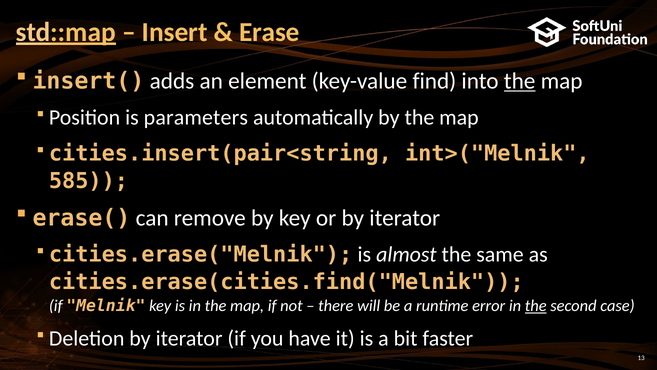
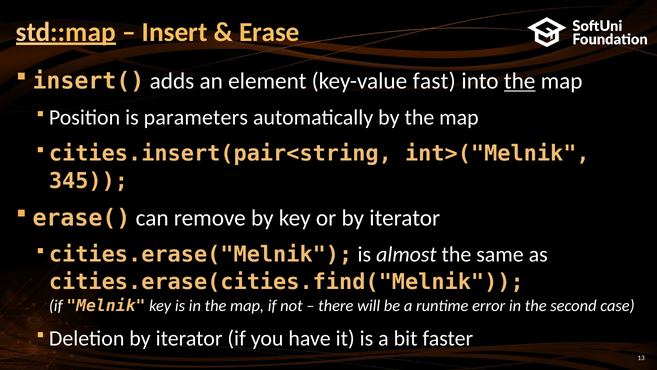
find: find -> fast (434, 81)
585: 585 -> 345 (88, 181)
the underline: present -> none (536, 305)
